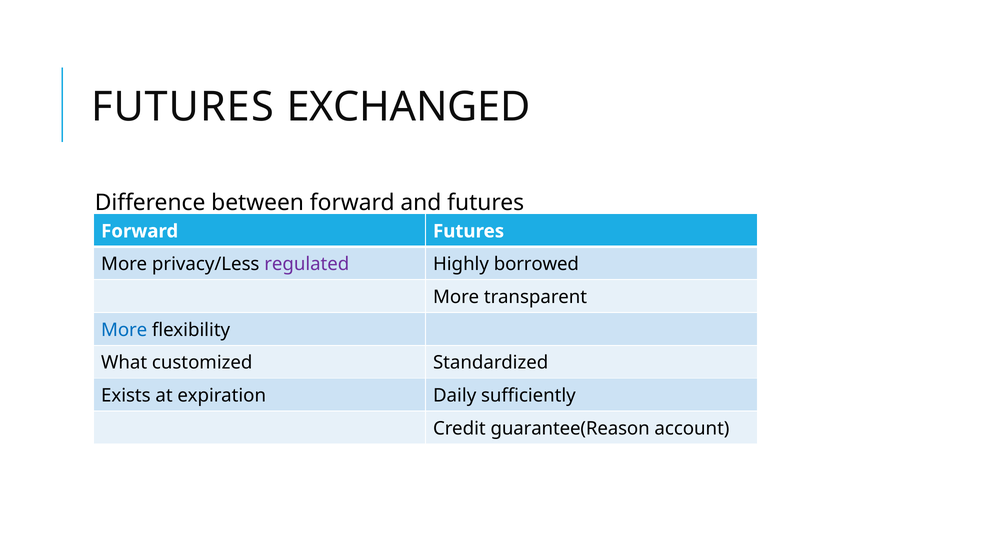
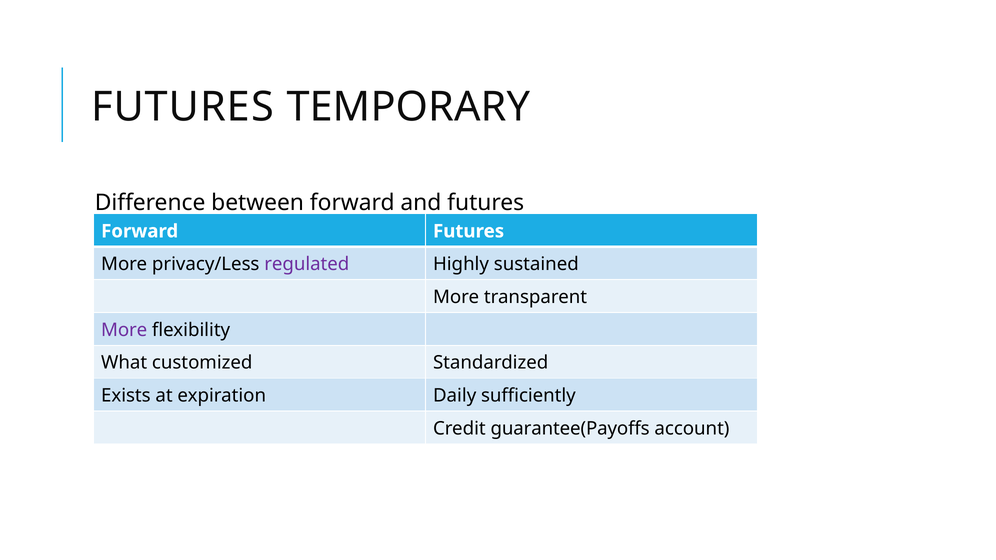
EXCHANGED: EXCHANGED -> TEMPORARY (408, 107)
borrowed: borrowed -> sustained (536, 264)
More colour: blue -> purple (124, 330)
guarantee(Reason: guarantee(Reason -> guarantee(Payoffs (570, 429)
